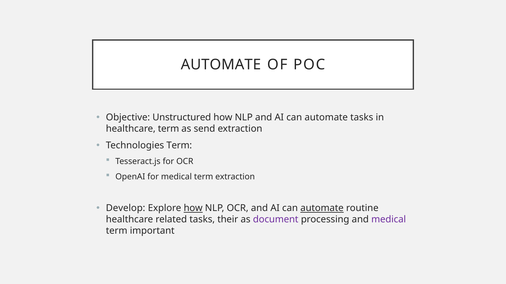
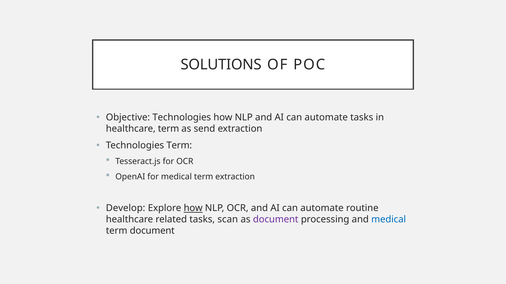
AUTOMATE: AUTOMATE -> SOLUTIONS (221, 65)
Objective Unstructured: Unstructured -> Technologies (182, 118)
automate underline: present -> none (322, 209)
their: their -> scan (228, 220)
medical colour: purple -> blue (389, 220)
term important: important -> document (152, 231)
